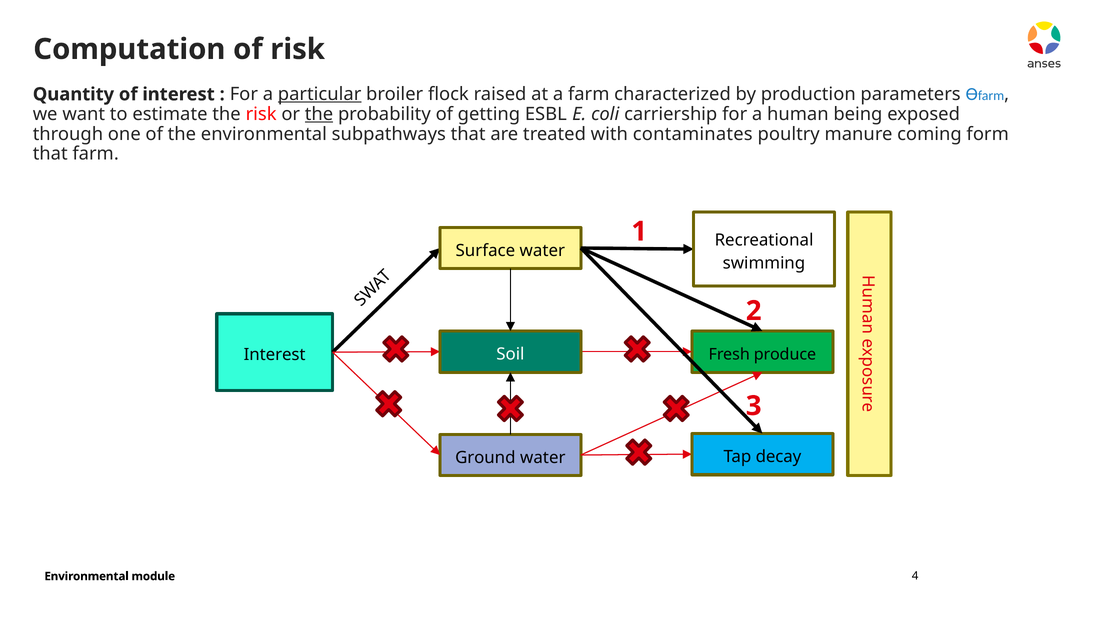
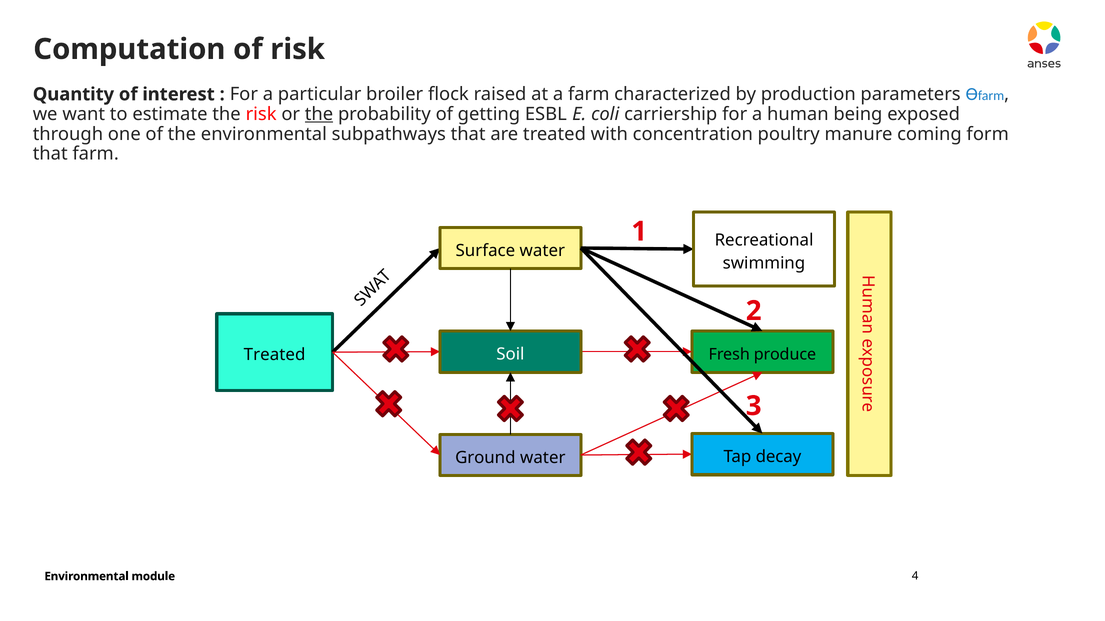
particular underline: present -> none (320, 94)
contaminates: contaminates -> concentration (693, 134)
Interest: Interest -> Treated (275, 355)
